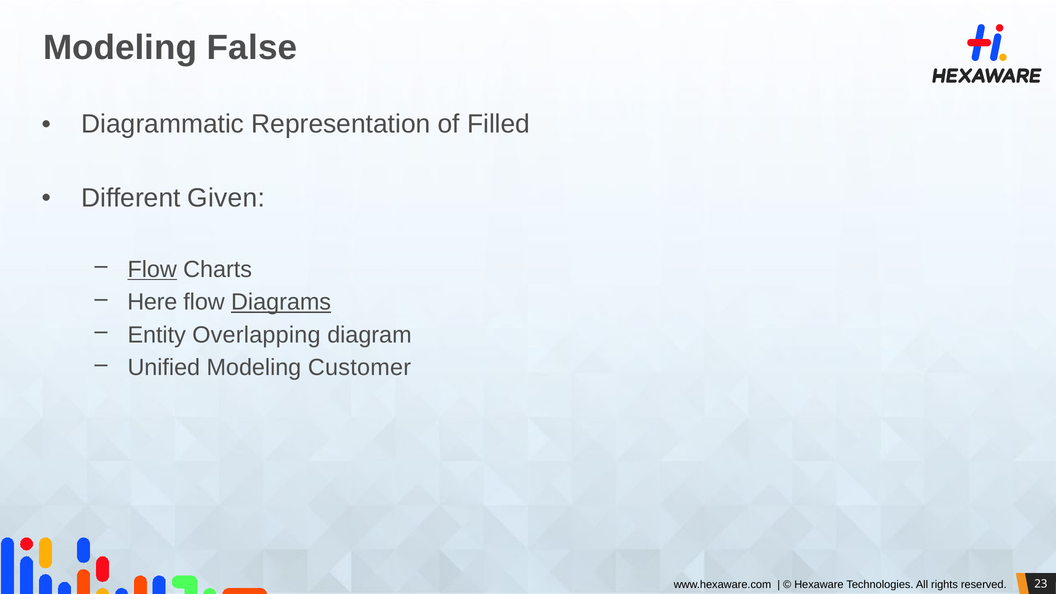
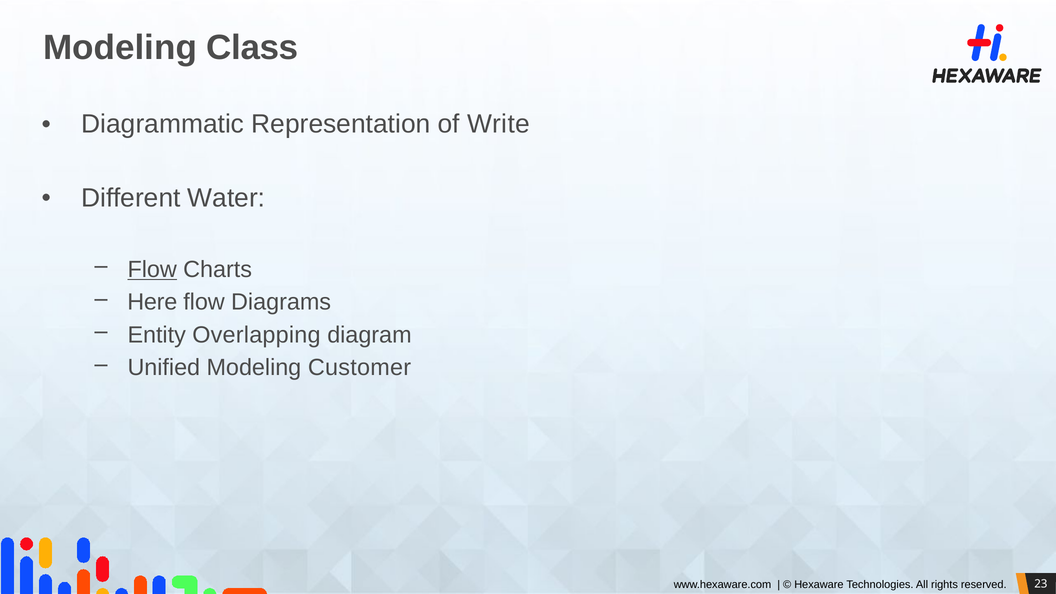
False: False -> Class (252, 48)
Filled: Filled -> Write (498, 124)
Given: Given -> Water (226, 198)
Diagrams underline: present -> none (281, 302)
